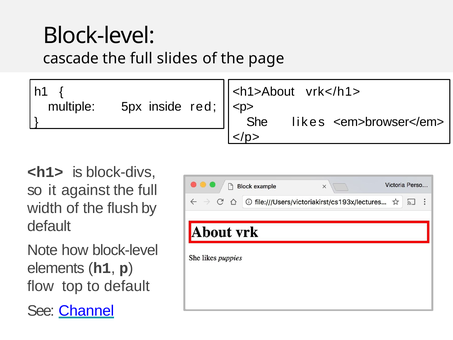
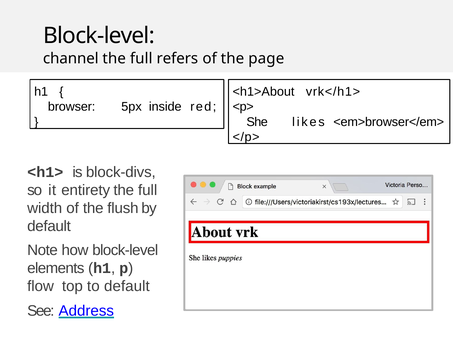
cascade: cascade -> channel (71, 58)
slides: slides -> refers (177, 58)
multiple: multiple -> browser (72, 107)
against: against -> entirety (86, 190)
Channel: Channel -> Address (86, 311)
